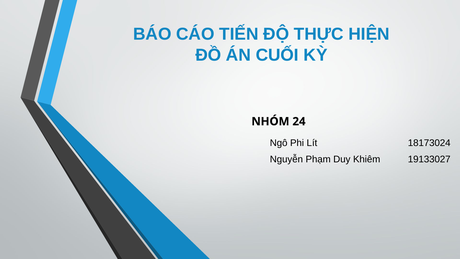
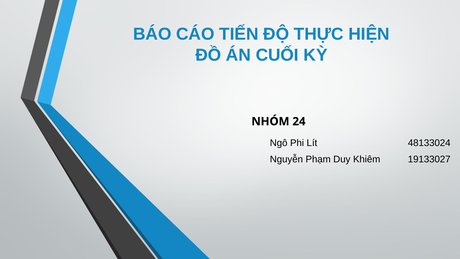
18173024: 18173024 -> 48133024 (429, 143)
